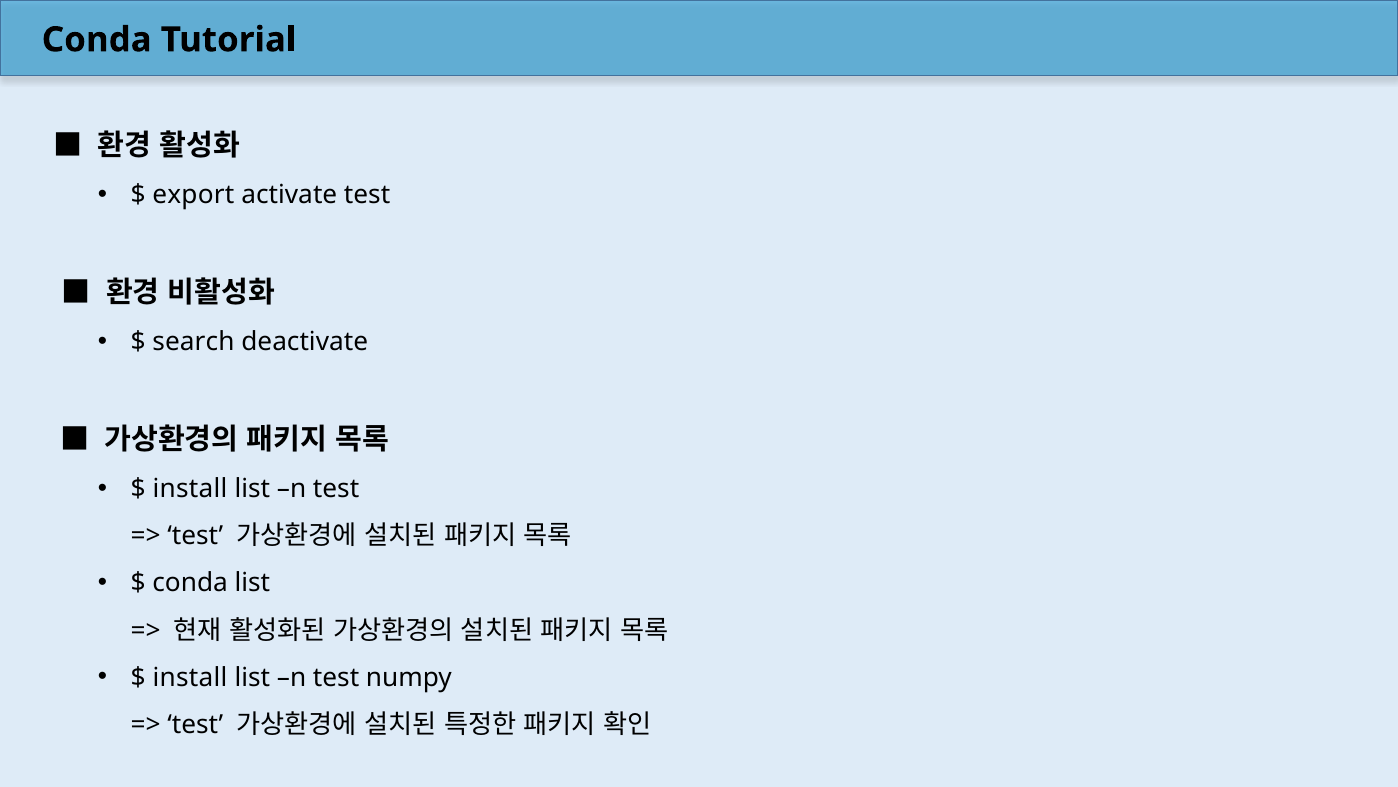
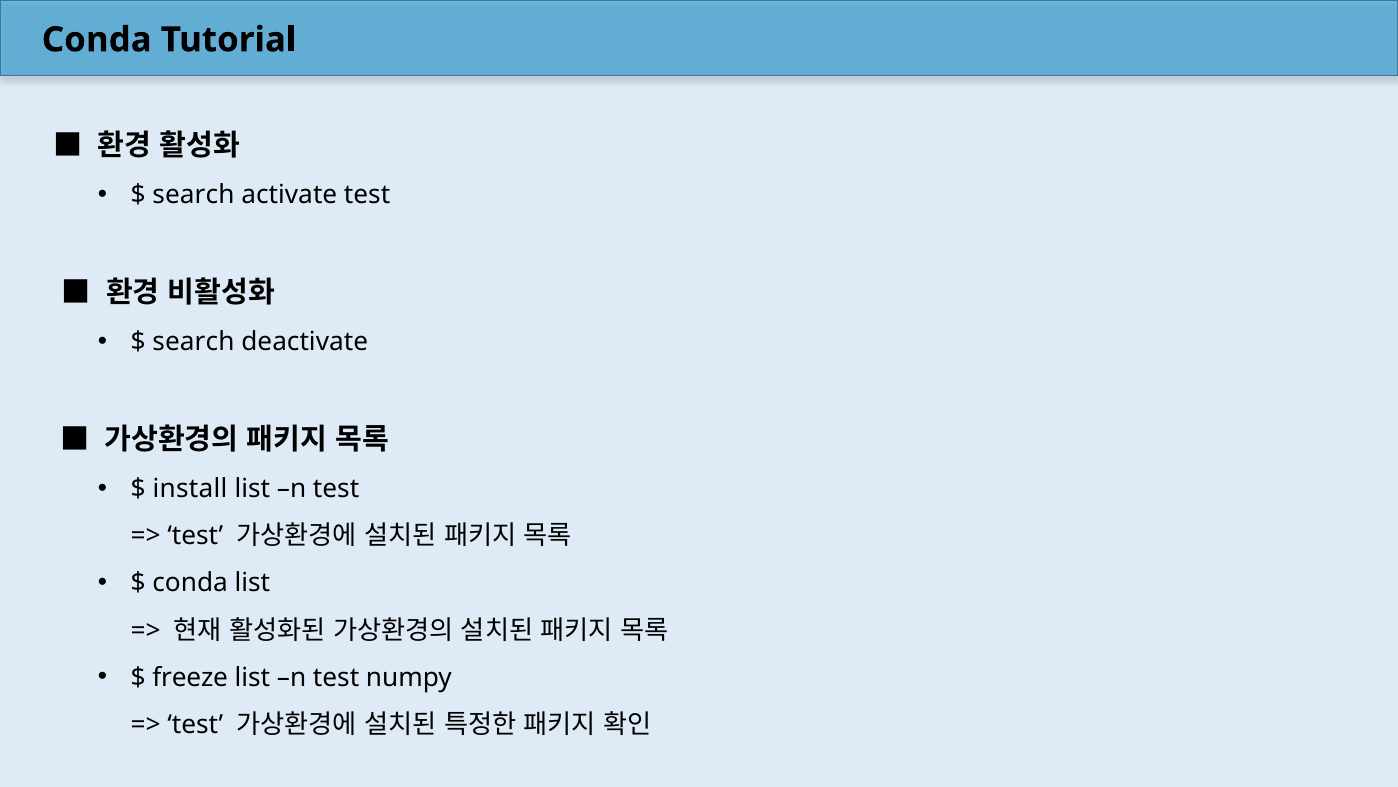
export: export -> search (193, 195)
install: install -> freeze (190, 677)
